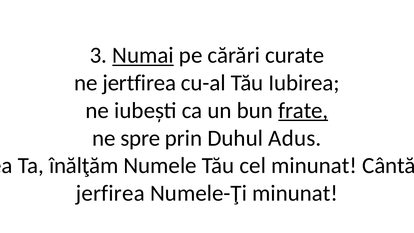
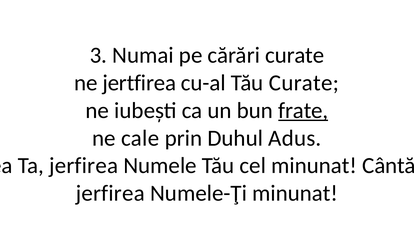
Numai underline: present -> none (143, 55)
Tău Iubirea: Iubirea -> Curate (304, 83)
spre: spre -> cale (140, 138)
înălţăm: înălţăm -> jerfirea (84, 166)
